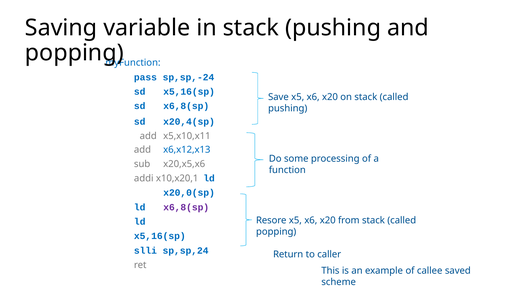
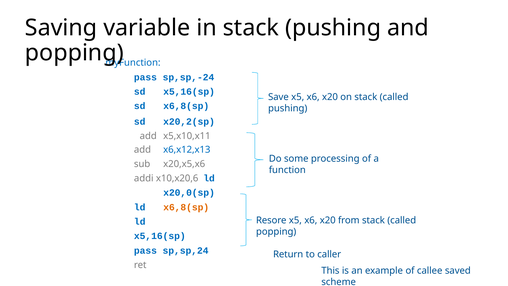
x20,4(sp: x20,4(sp -> x20,2(sp (189, 121)
x10,x20,1: x10,x20,1 -> x10,x20,6 (177, 178)
x6,8(sp colour: purple -> orange (186, 207)
slli: slli -> pass (145, 250)
